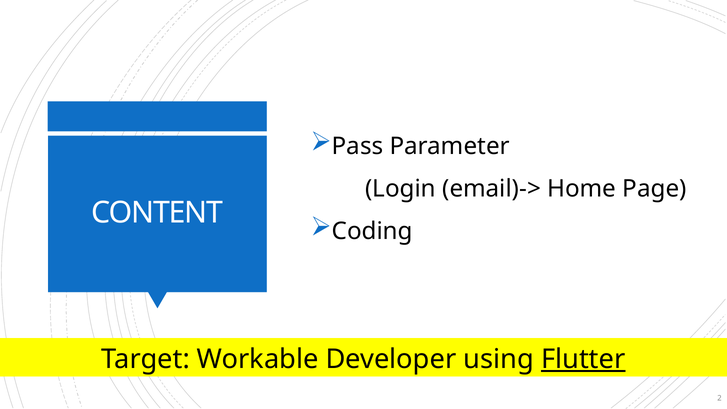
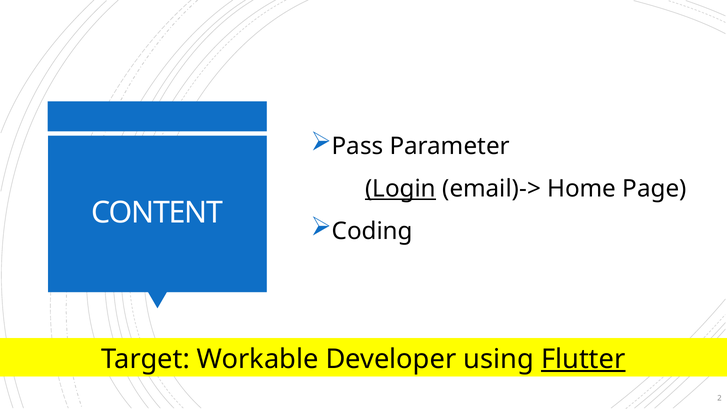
Login underline: none -> present (401, 189)
